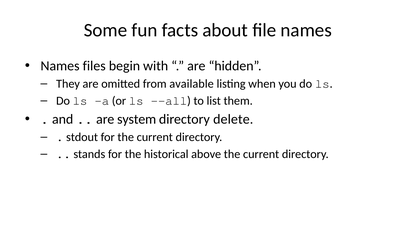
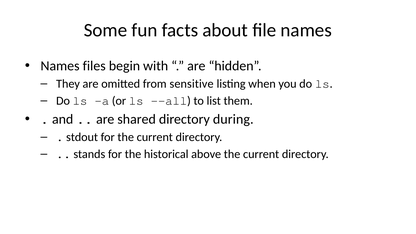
available: available -> sensitive (192, 84)
system: system -> shared (137, 119)
delete: delete -> during (233, 119)
